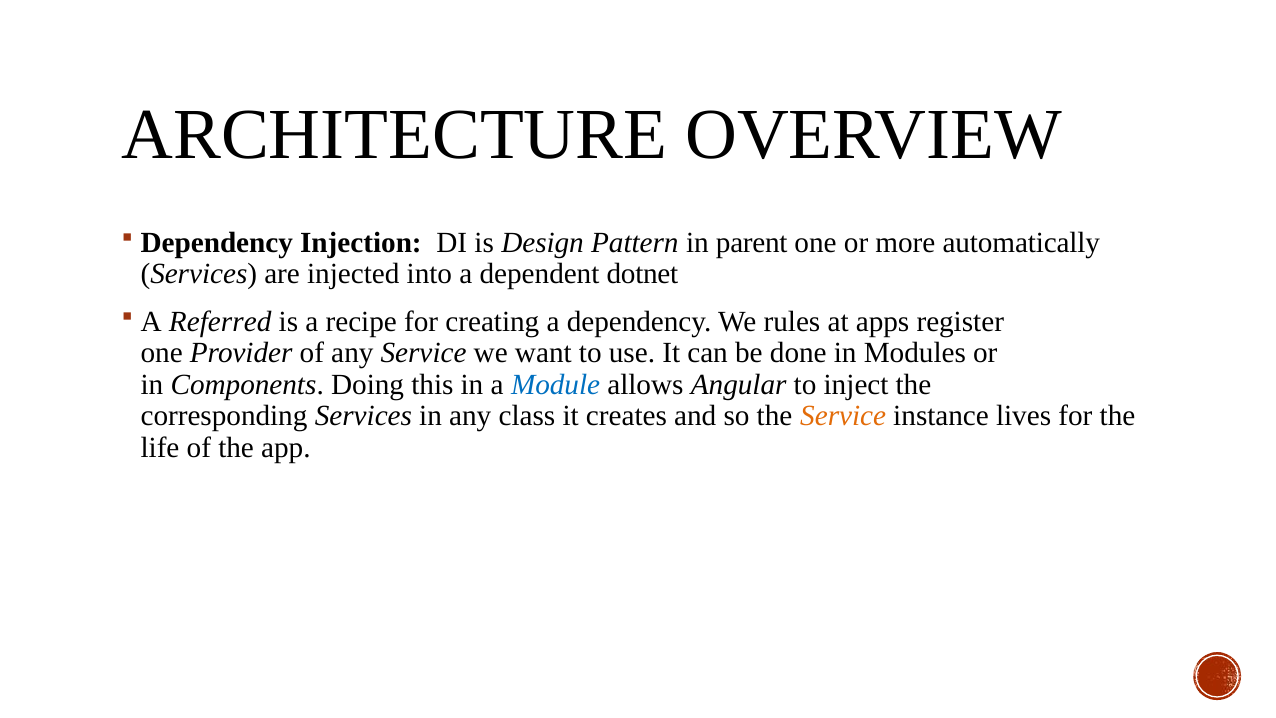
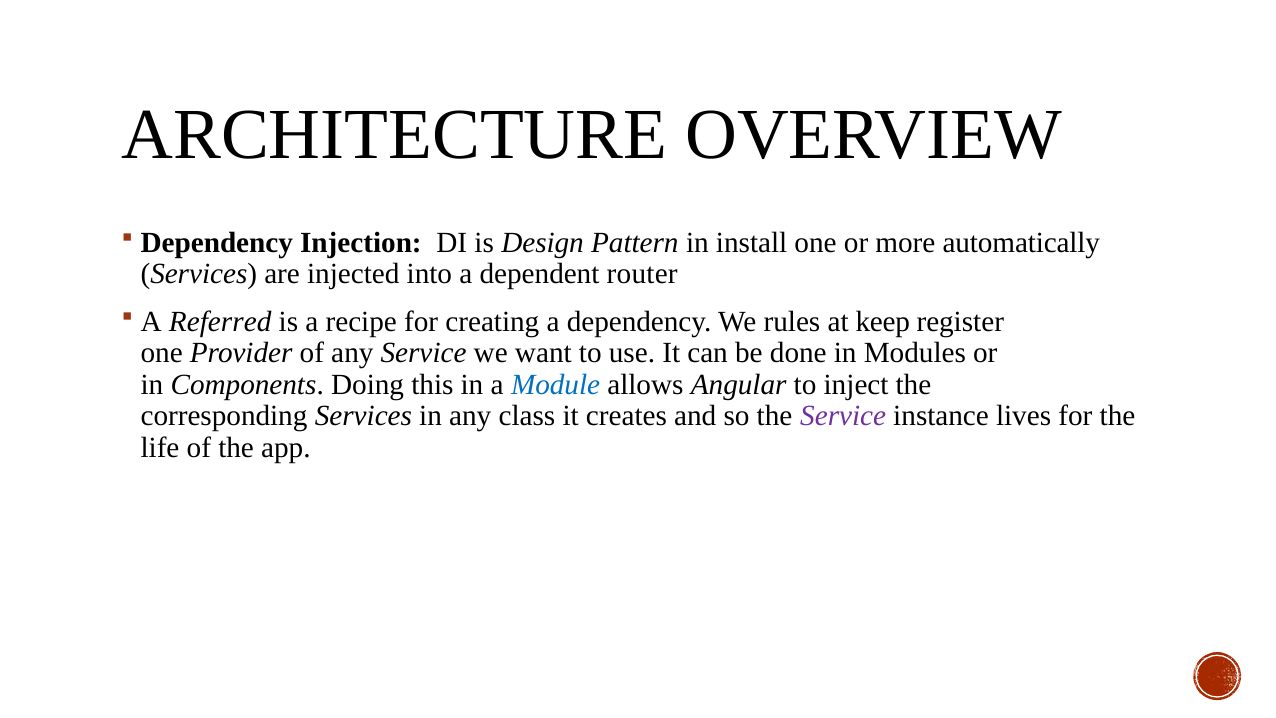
parent: parent -> install (752, 242)
dotnet: dotnet -> router (642, 274)
apps: apps -> keep (883, 321)
Service colour: orange -> purple (843, 416)
